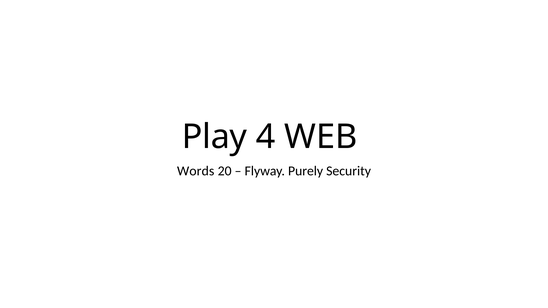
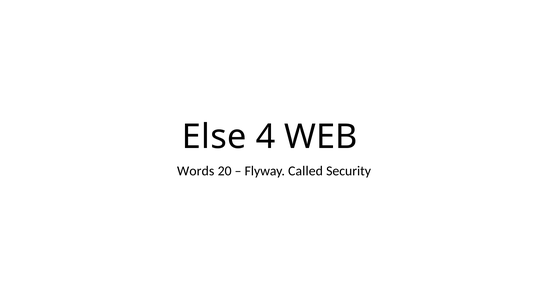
Play: Play -> Else (214, 137)
Purely: Purely -> Called (306, 171)
